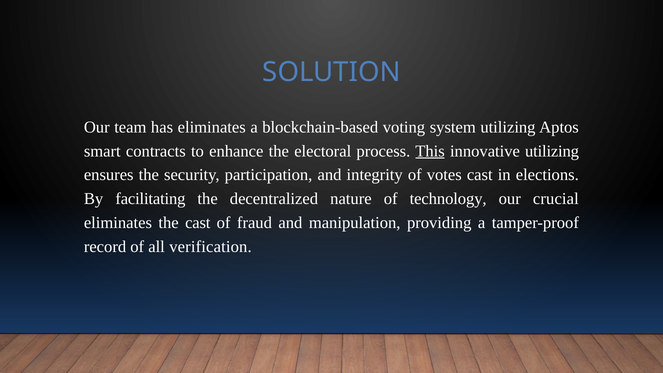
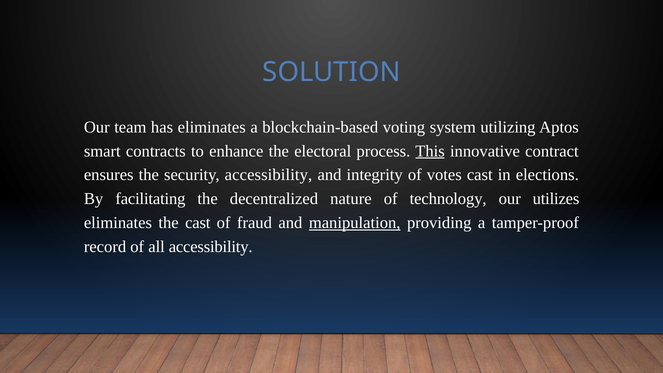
innovative utilizing: utilizing -> contract (552, 151)
security participation: participation -> accessibility (268, 175)
crucial: crucial -> utilizes (556, 199)
manipulation underline: none -> present (355, 223)
all verification: verification -> accessibility (211, 246)
